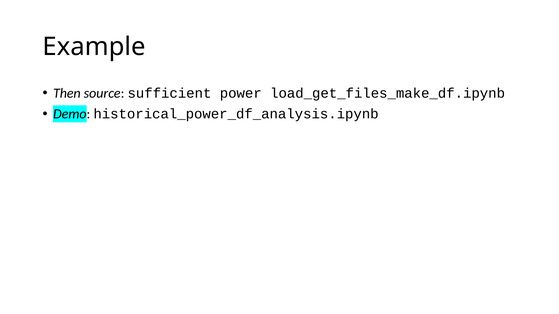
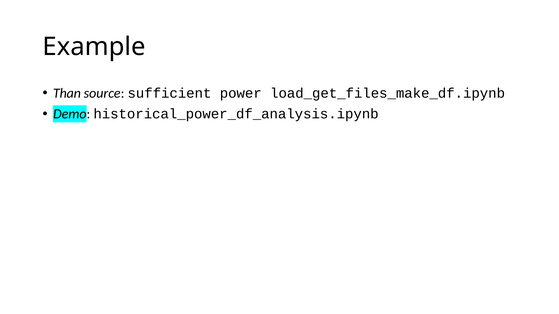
Then: Then -> Than (67, 93)
